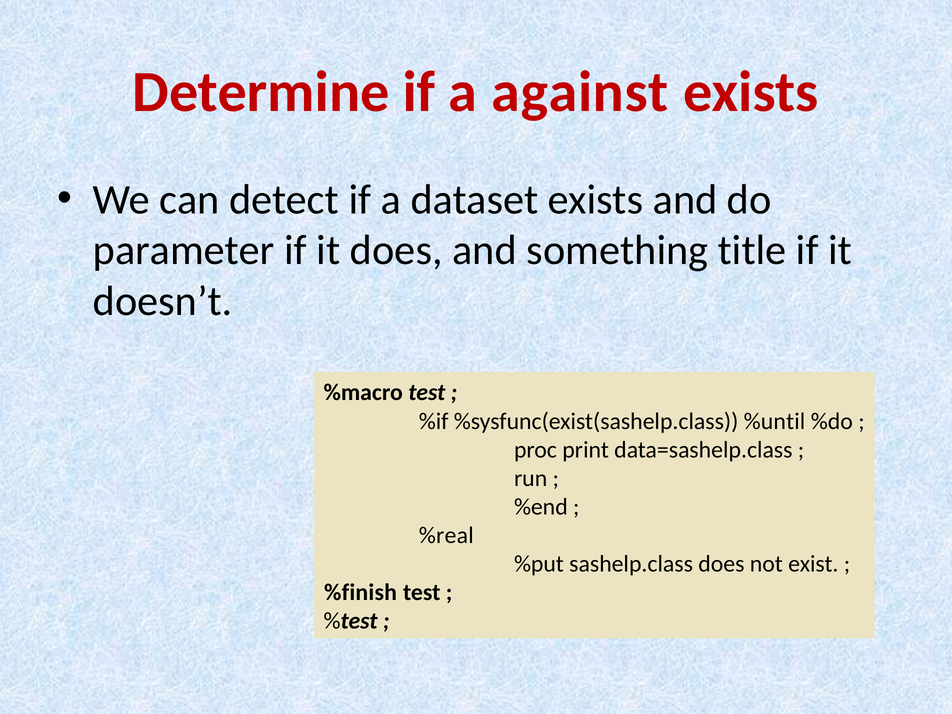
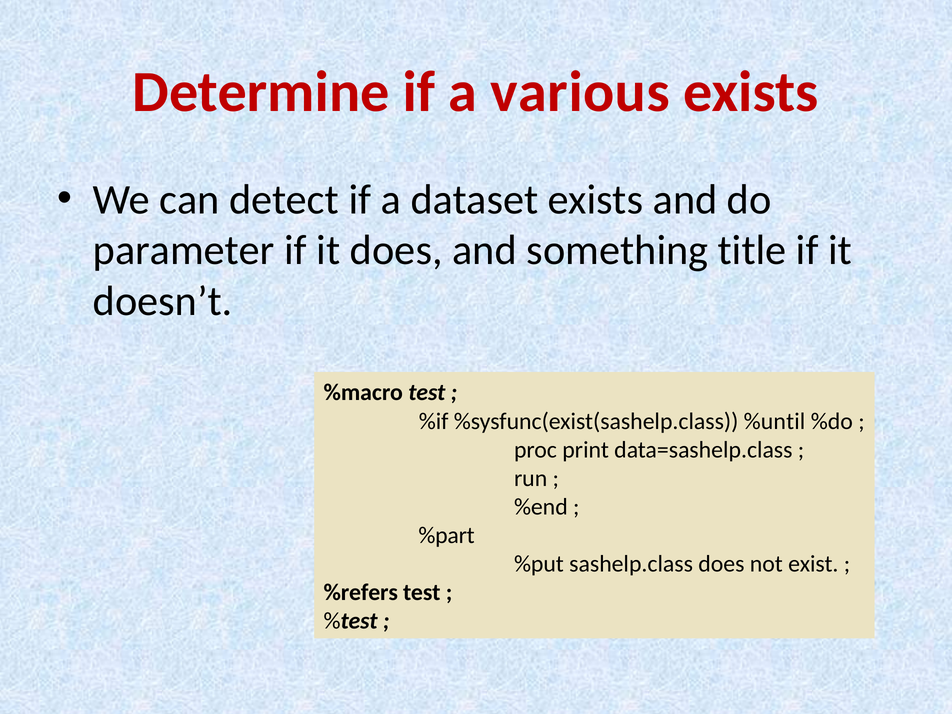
against: against -> various (580, 92)
%real: %real -> %part (447, 535)
%finish: %finish -> %refers (361, 593)
